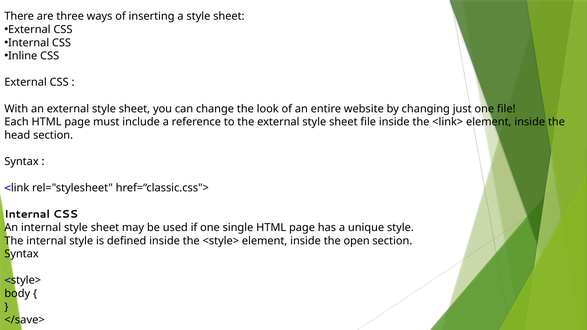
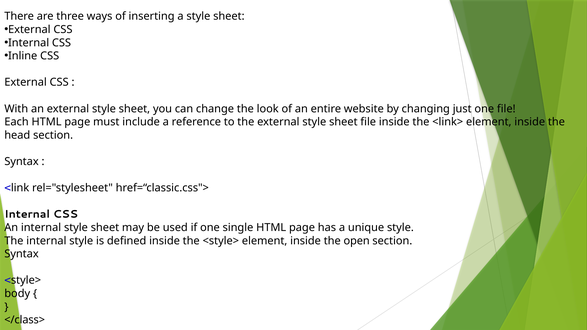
</save>: </save> -> </class> (25, 320)
